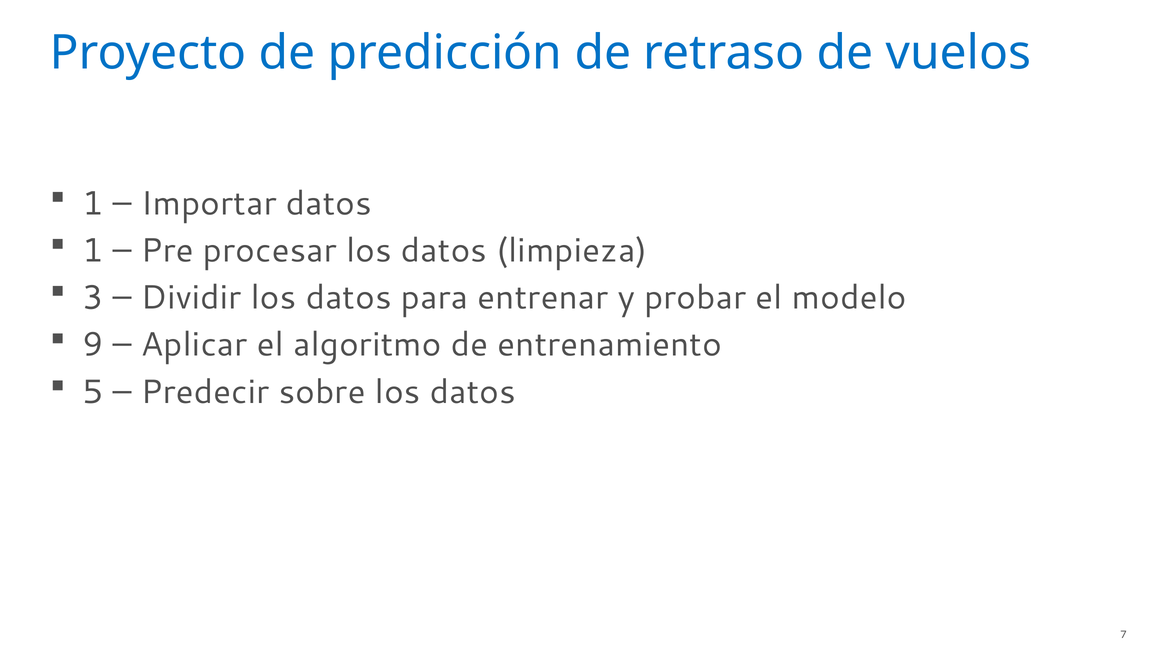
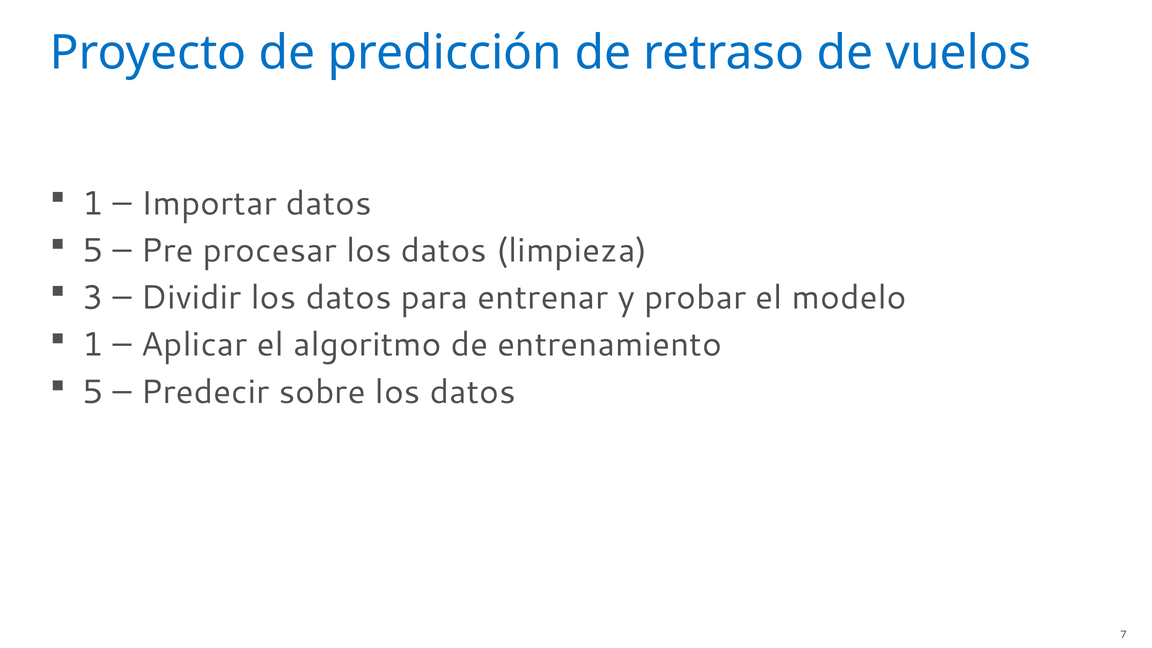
1: 1 -> 5 (93, 251)
9: 9 -> 1 (93, 345)
